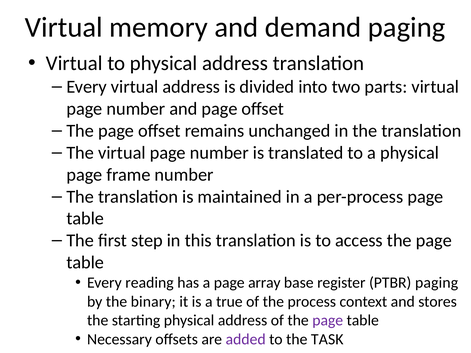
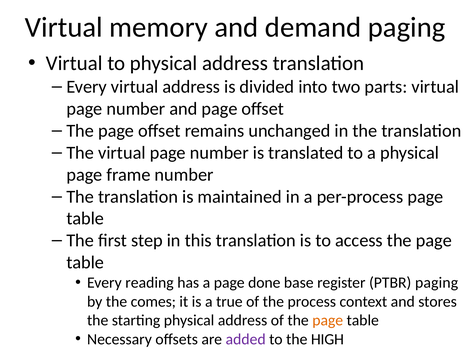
array: array -> done (264, 283)
binary: binary -> comes (153, 302)
page colour: purple -> orange (328, 321)
TASK: TASK -> HIGH (327, 340)
